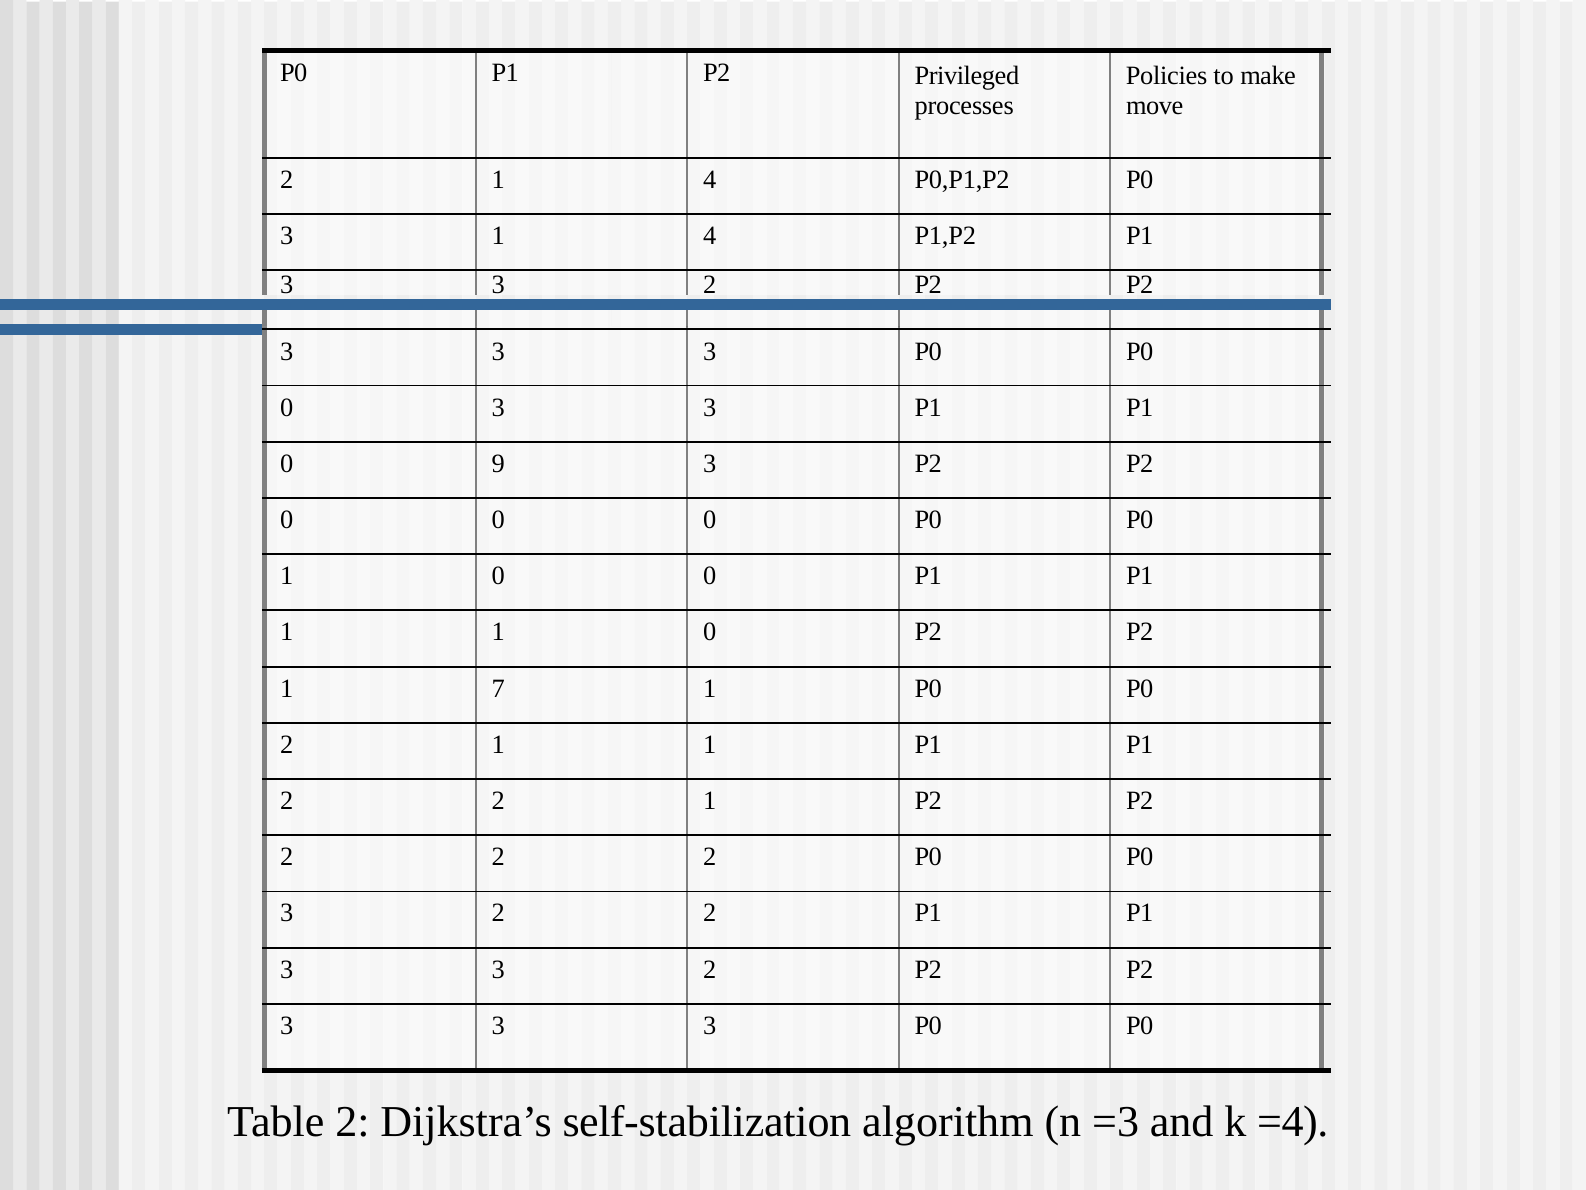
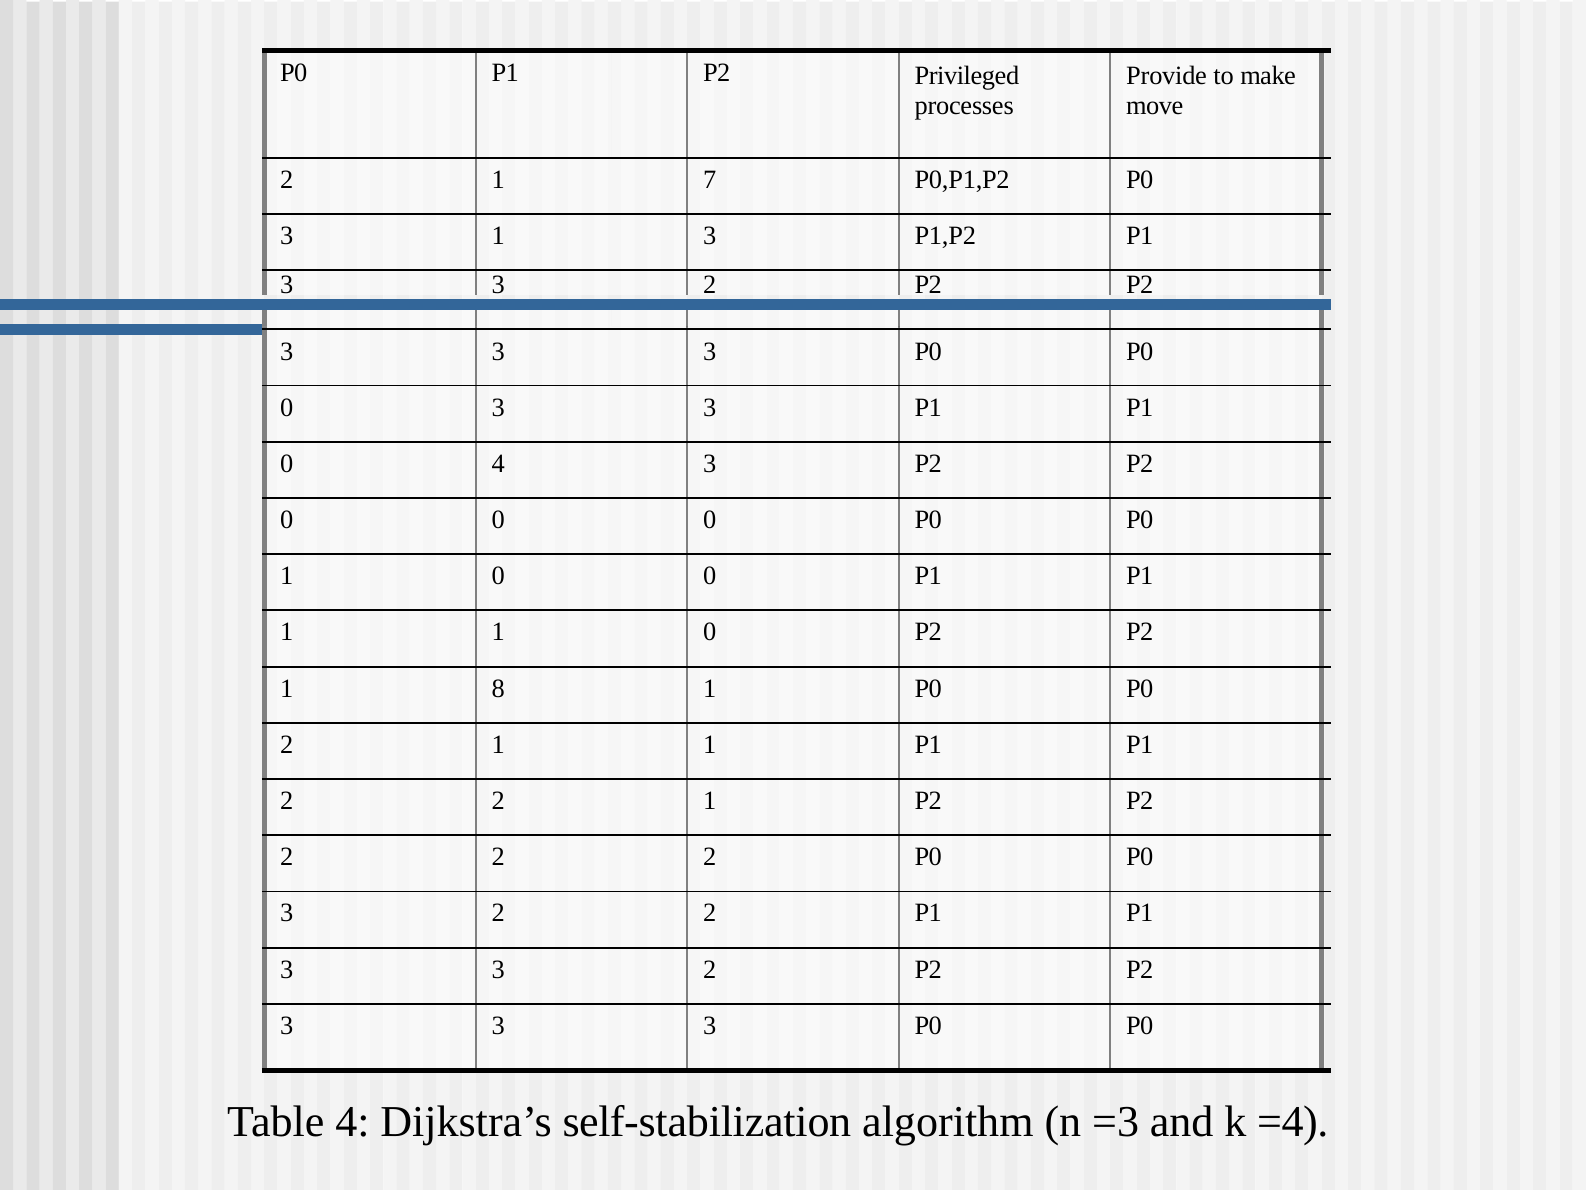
Policies: Policies -> Provide (1167, 76)
2 1 4: 4 -> 7 (710, 180)
3 1 4: 4 -> 3 (710, 236)
0 9: 9 -> 4 (498, 463)
7: 7 -> 8 (498, 688)
Table 2: 2 -> 4 (352, 1122)
